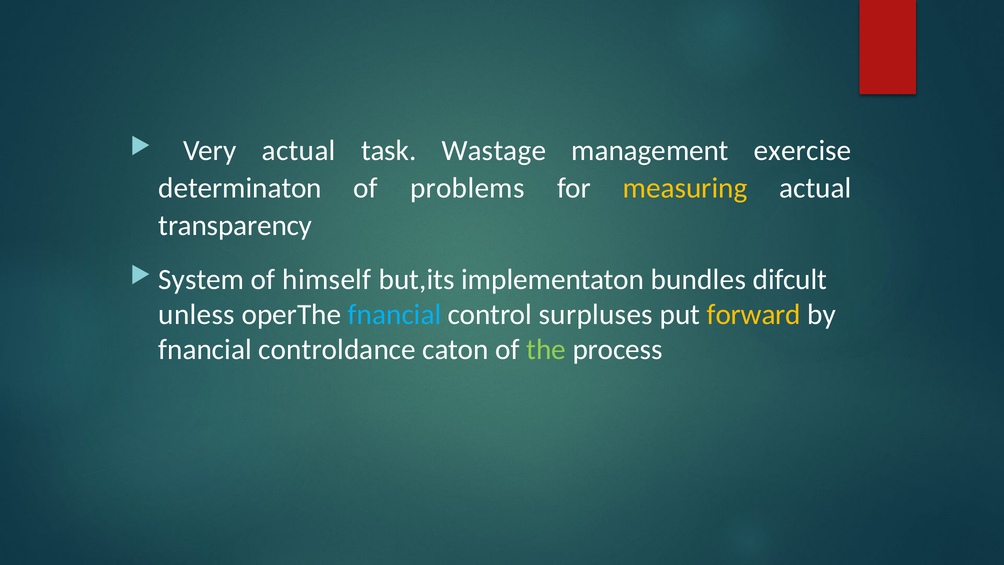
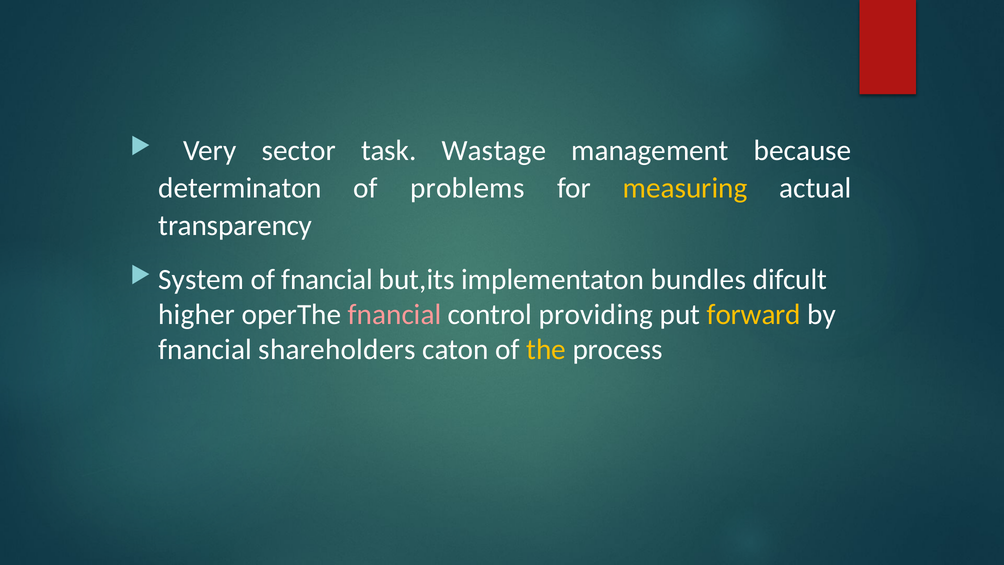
Very actual: actual -> sector (299, 150)
exercise: exercise -> because (803, 150)
of himself: himself -> fnancial (327, 279)
unless: unless -> higher (197, 314)
fnancial colour: light blue -> pink (395, 314)
surpluses: surpluses -> providing (596, 314)
controldance: controldance -> shareholders (337, 350)
the colour: light green -> yellow (546, 350)
